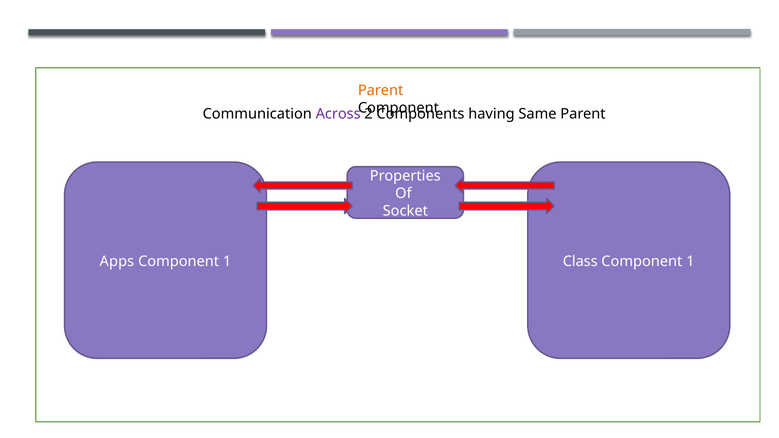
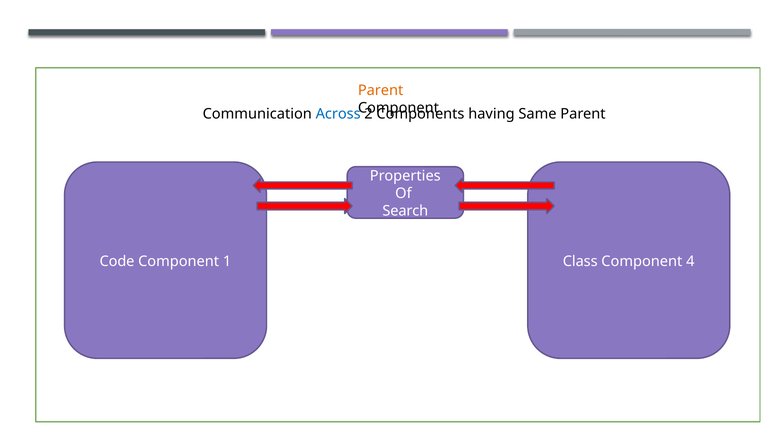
Across colour: purple -> blue (338, 114)
Socket: Socket -> Search (405, 211)
Apps: Apps -> Code (117, 261)
1: 1 -> 4 (690, 261)
